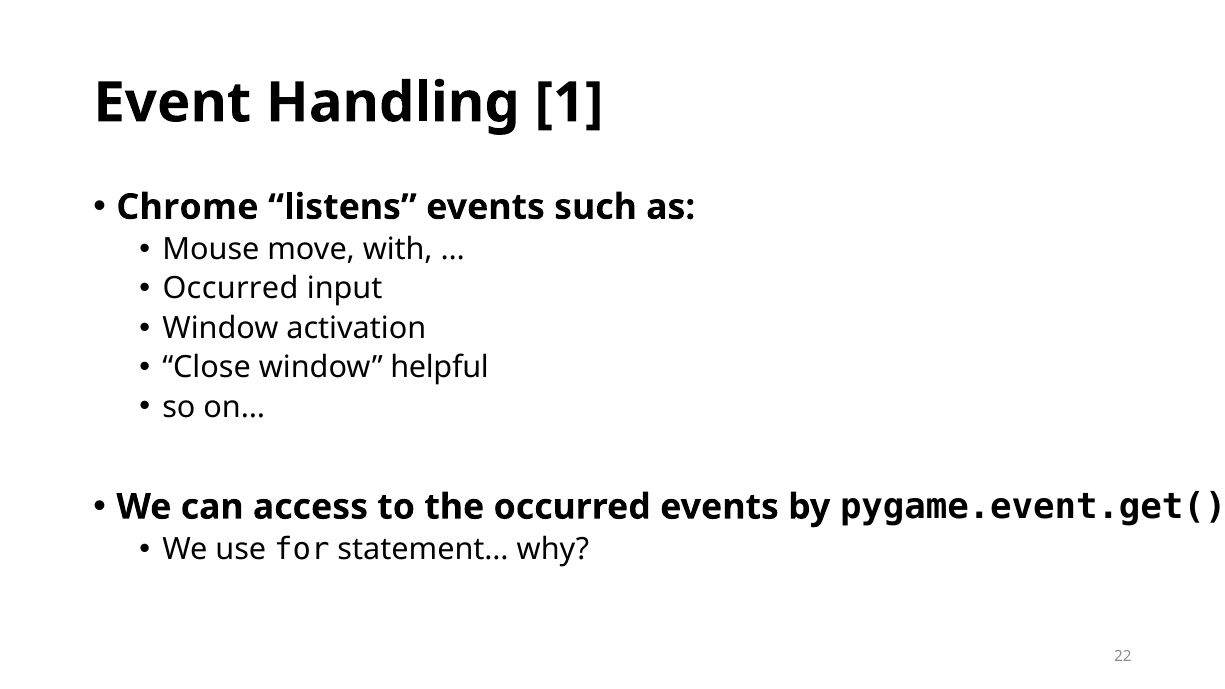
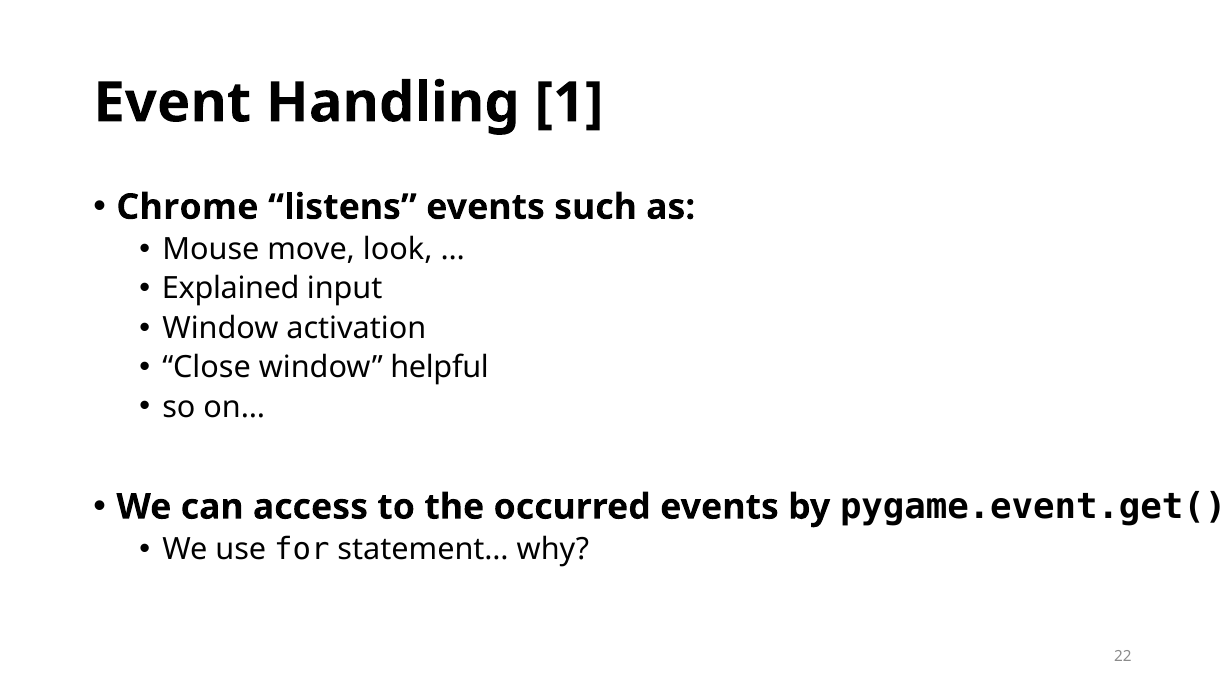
with: with -> look (398, 249)
Occurred: Occurred -> Explained (231, 289)
